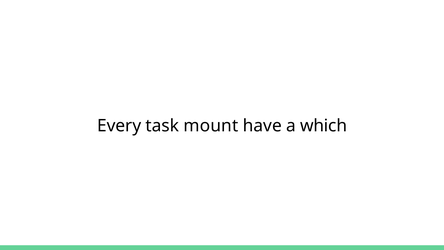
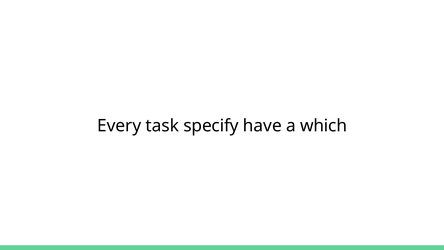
mount: mount -> specify (211, 126)
